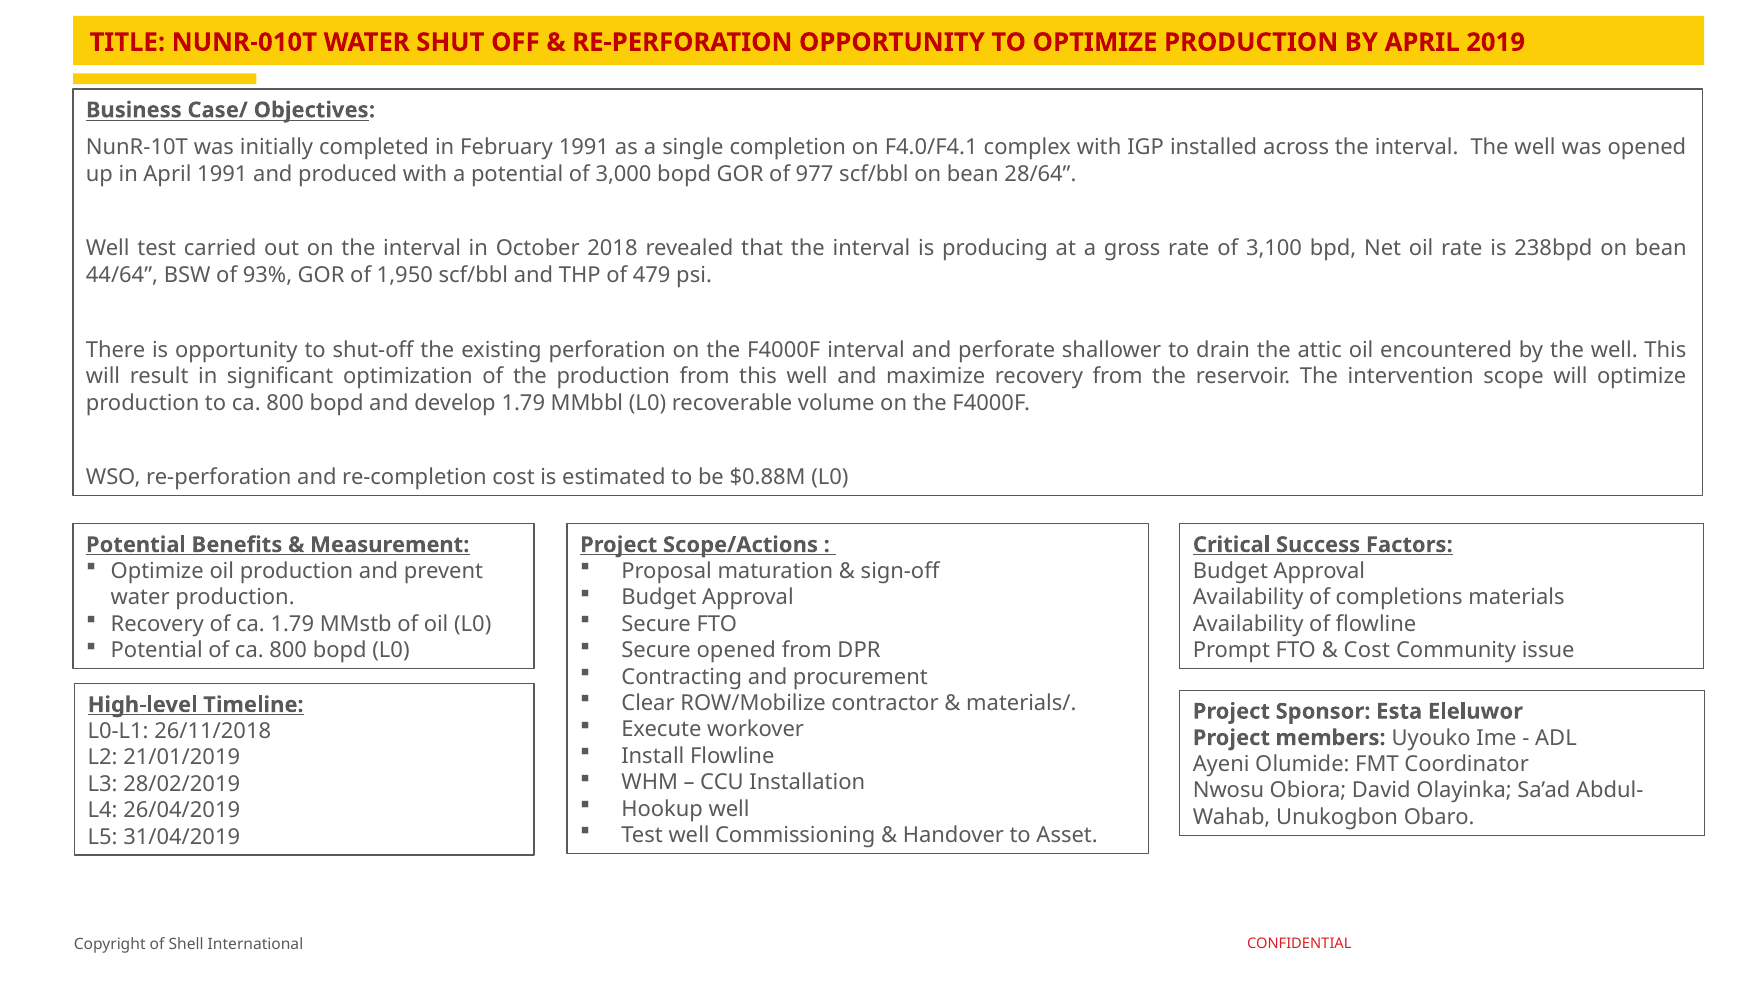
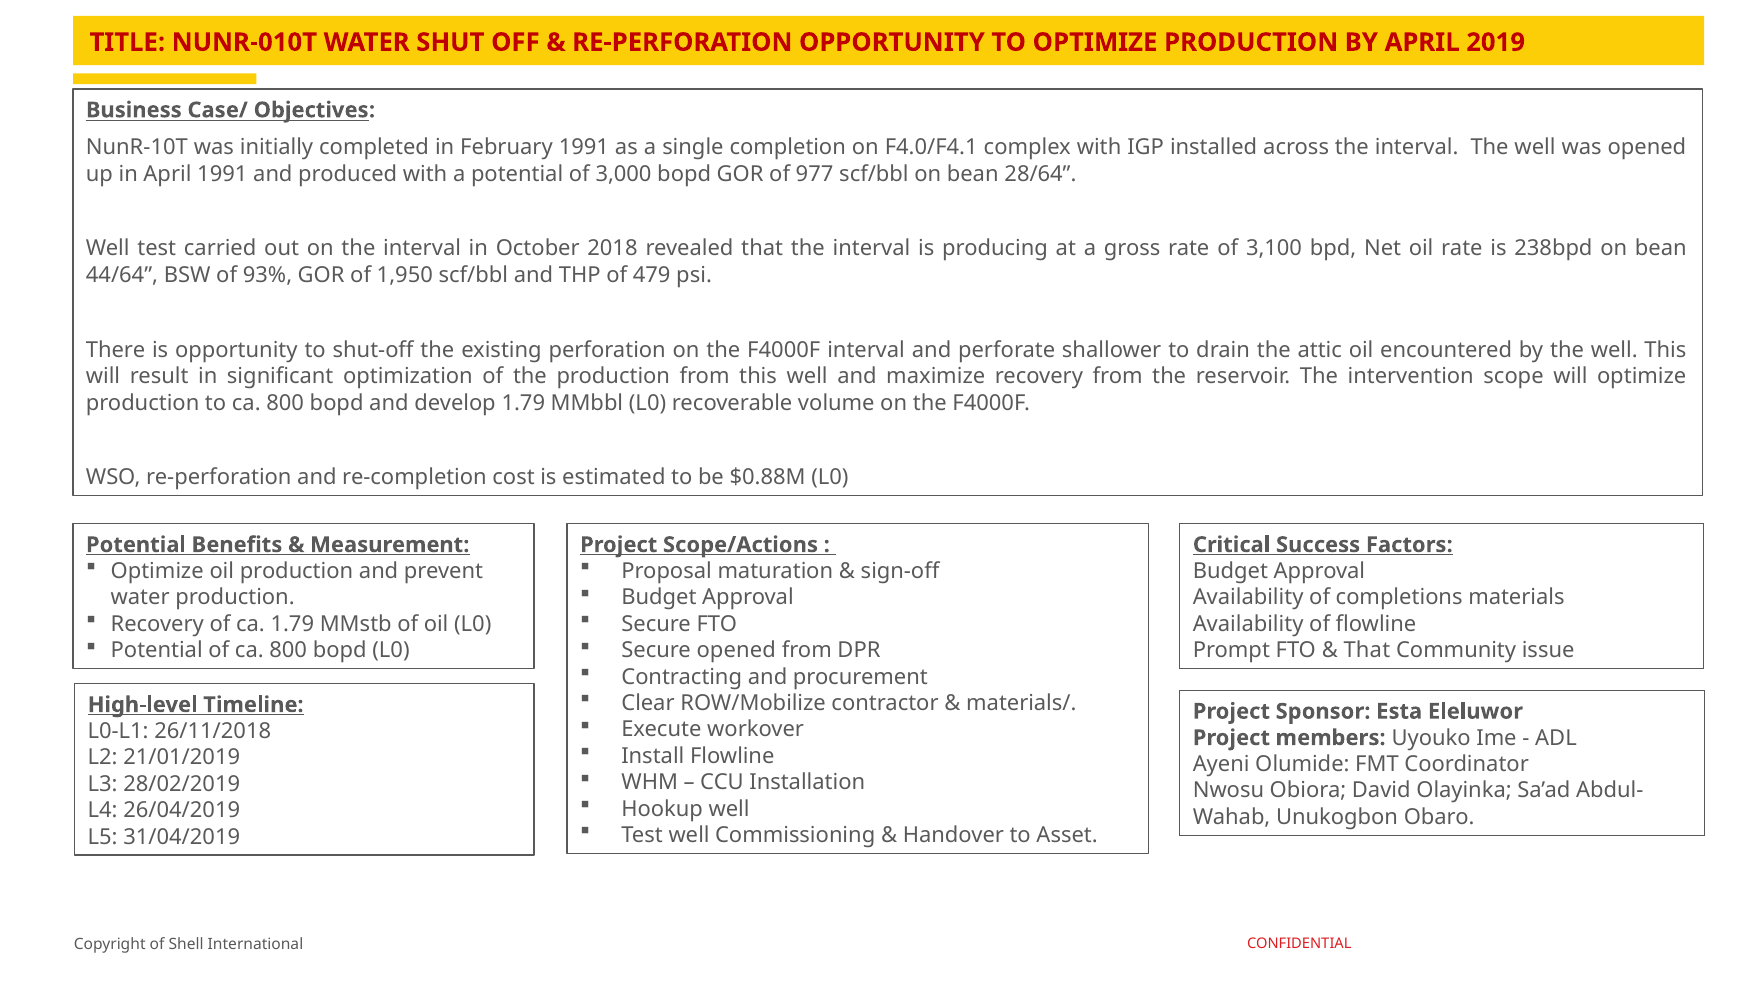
Cost: Cost -> That (1367, 650)
